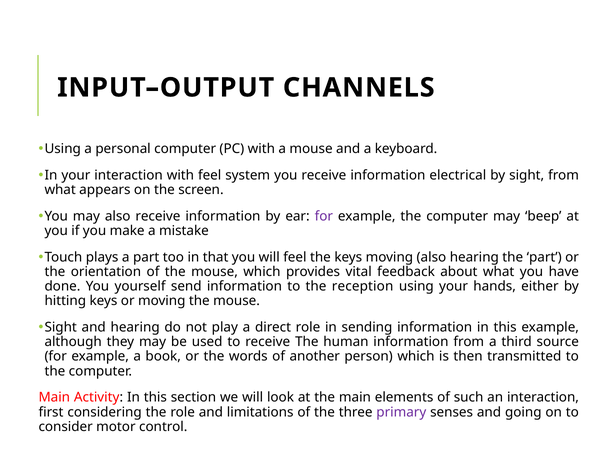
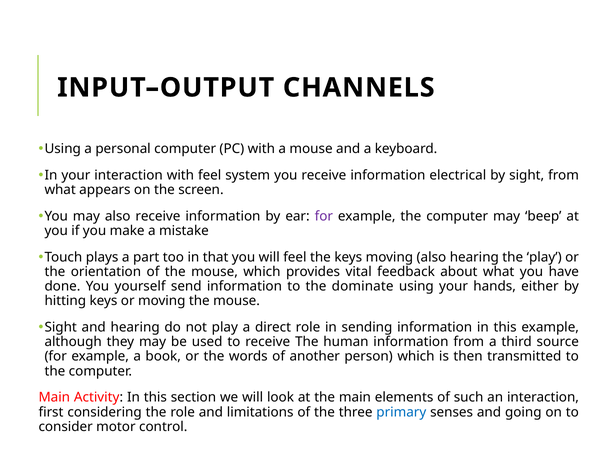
the part: part -> play (544, 257)
reception: reception -> dominate (363, 286)
primary colour: purple -> blue (401, 412)
